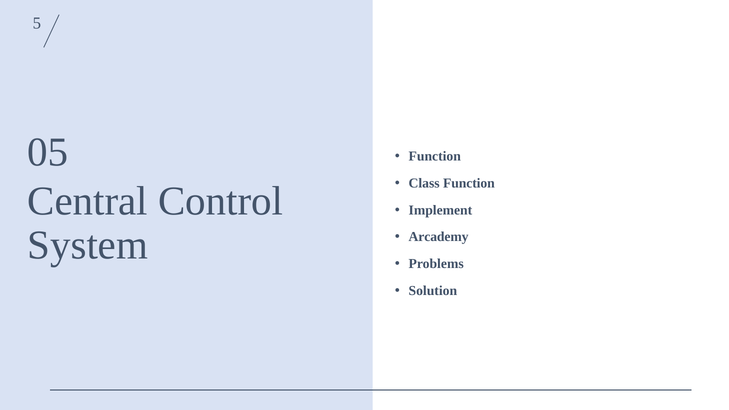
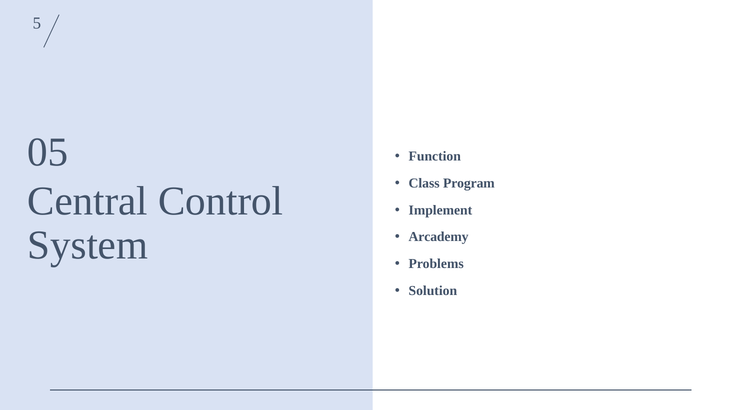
Class Function: Function -> Program (469, 183)
